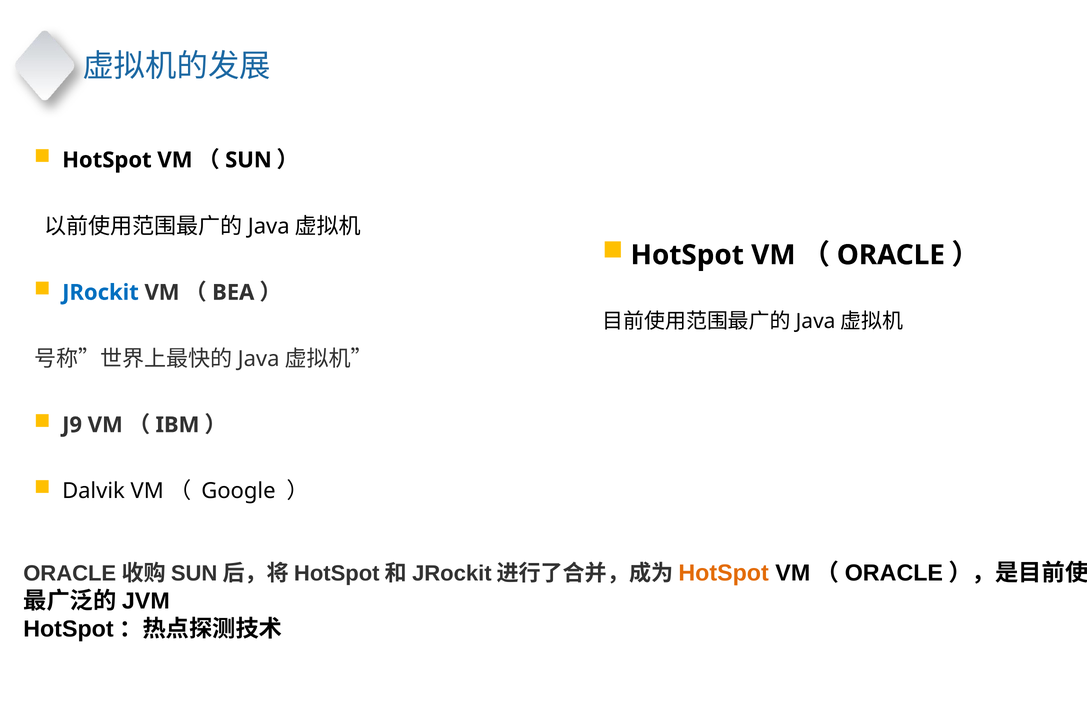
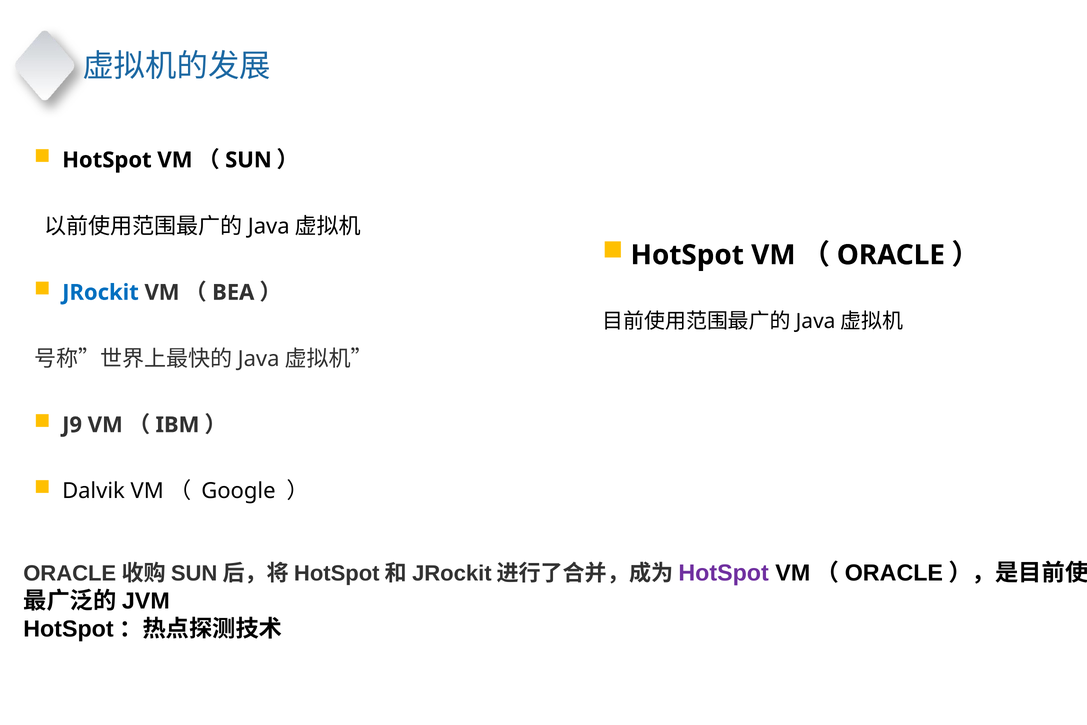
HotSpot colour: orange -> purple (724, 573)
